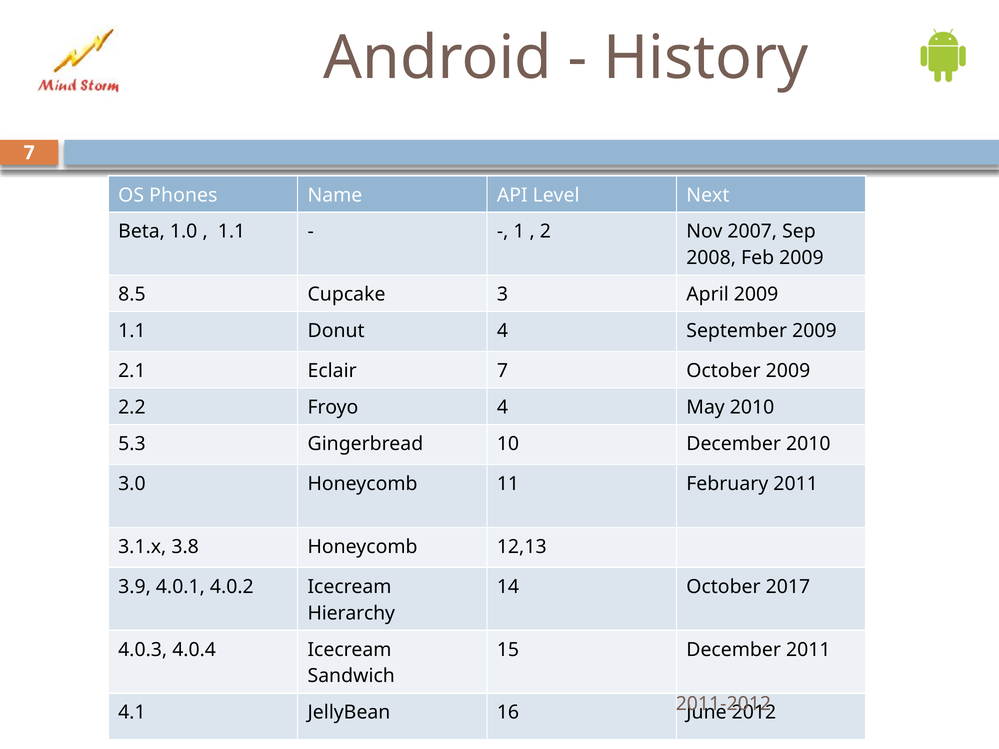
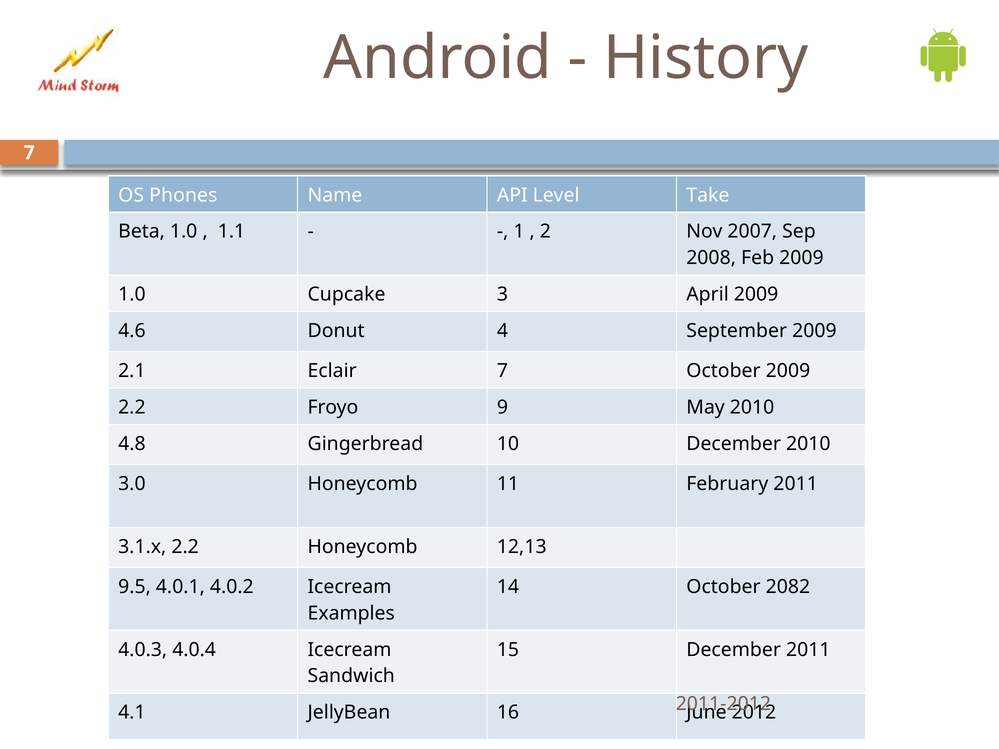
Next: Next -> Take (708, 195)
8.5: 8.5 -> 1.0 (132, 295)
1.1: 1.1 -> 4.6 (132, 331)
Froyo 4: 4 -> 9 (503, 408)
5.3: 5.3 -> 4.8 (132, 444)
3.1.x 3.8: 3.8 -> 2.2 (185, 547)
3.9: 3.9 -> 9.5 (135, 587)
2017: 2017 -> 2082 (788, 587)
Hierarchy: Hierarchy -> Examples (351, 613)
